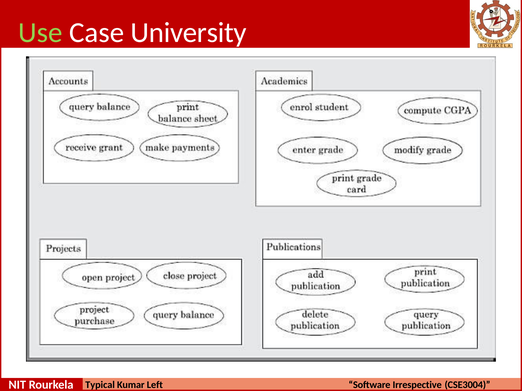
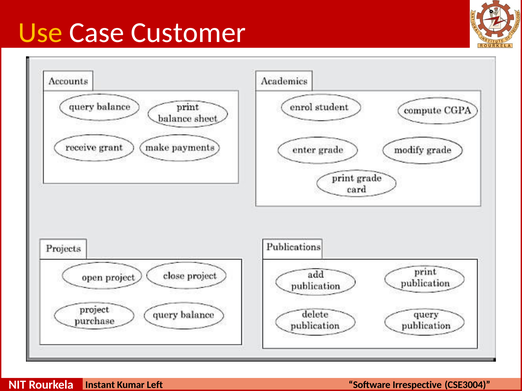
Use colour: light green -> yellow (40, 33)
University: University -> Customer (188, 33)
Typical: Typical -> Instant (100, 385)
